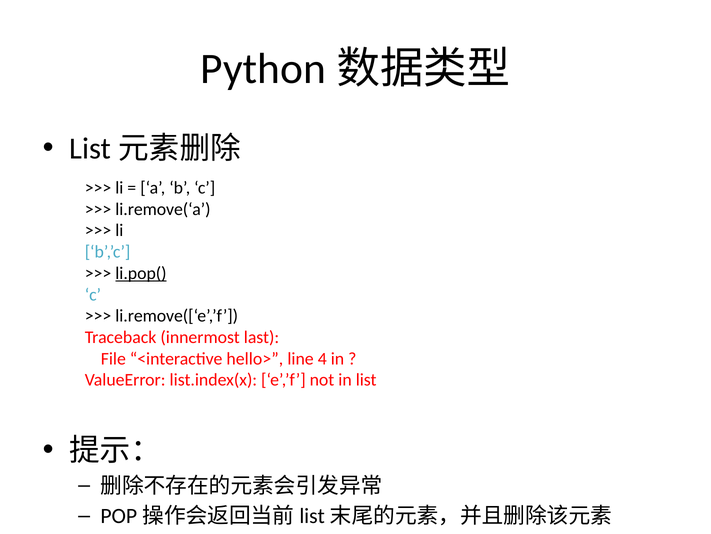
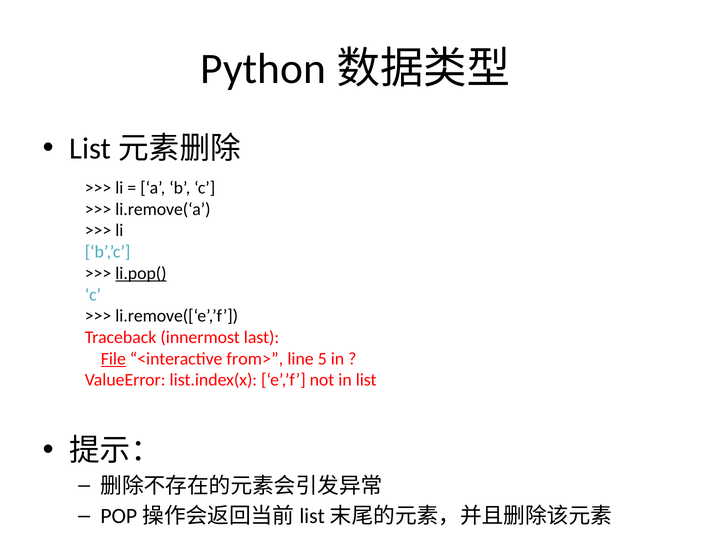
File underline: none -> present (113, 358)
hello>: hello> -> from> (255, 358)
4: 4 -> 5 (322, 358)
